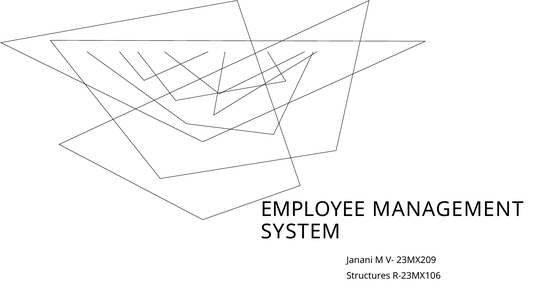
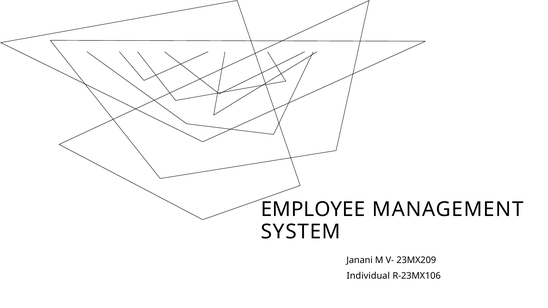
Structures: Structures -> Individual (368, 276)
